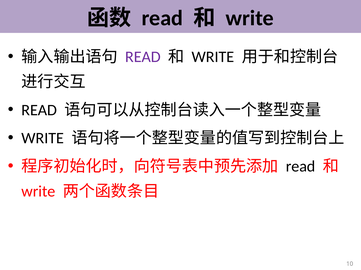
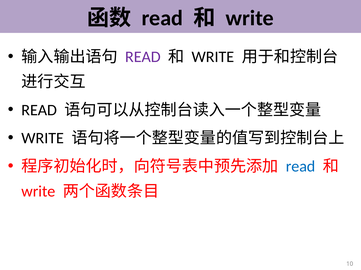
read colour: black -> blue (301, 167)
